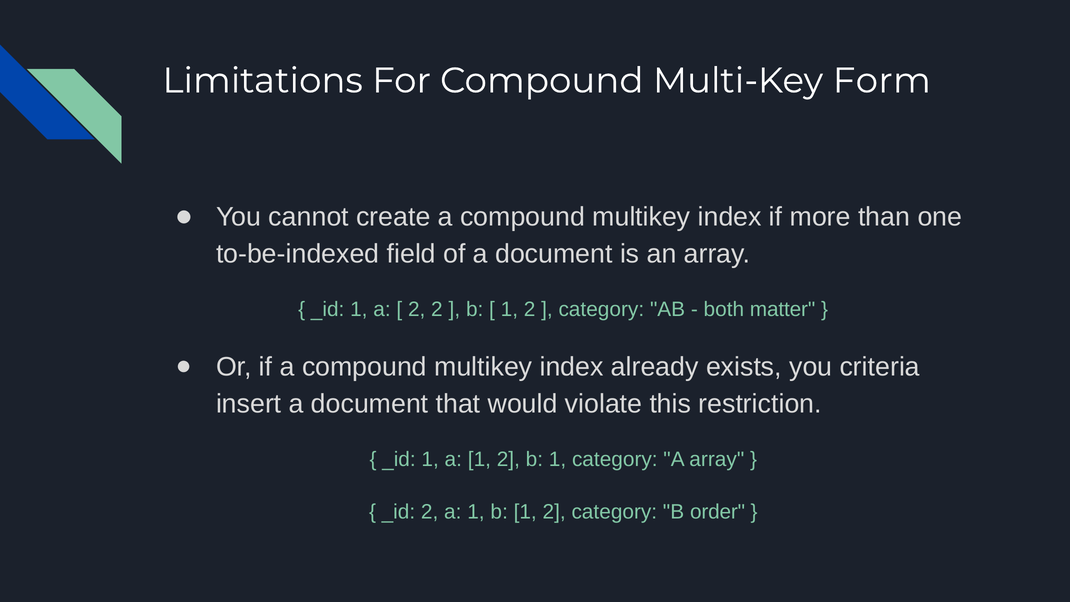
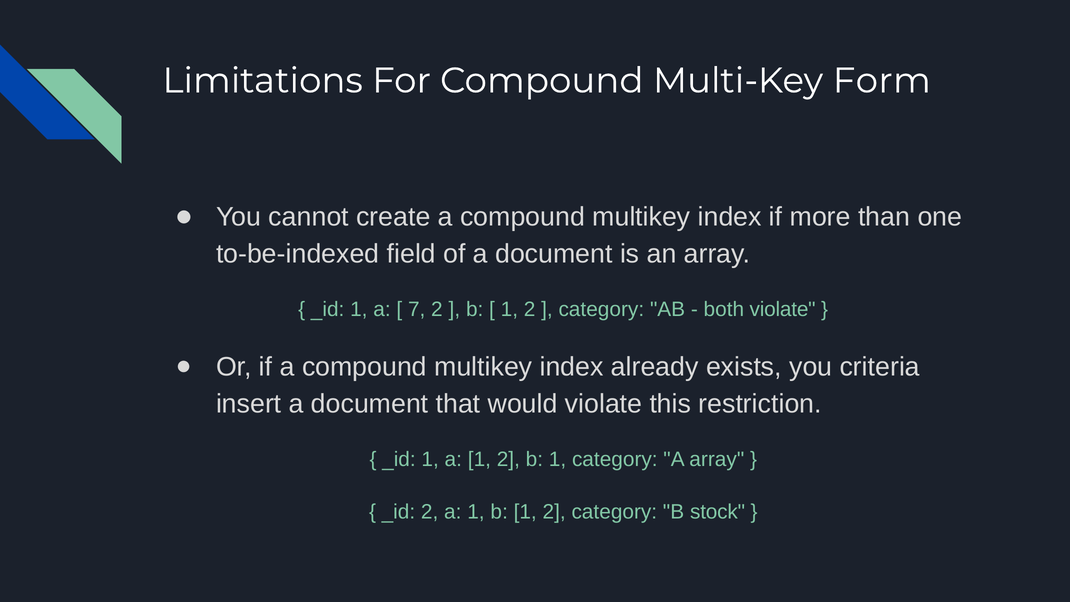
2: 2 -> 7 (417, 309)
both matter: matter -> violate (783, 309)
order: order -> stock (718, 512)
